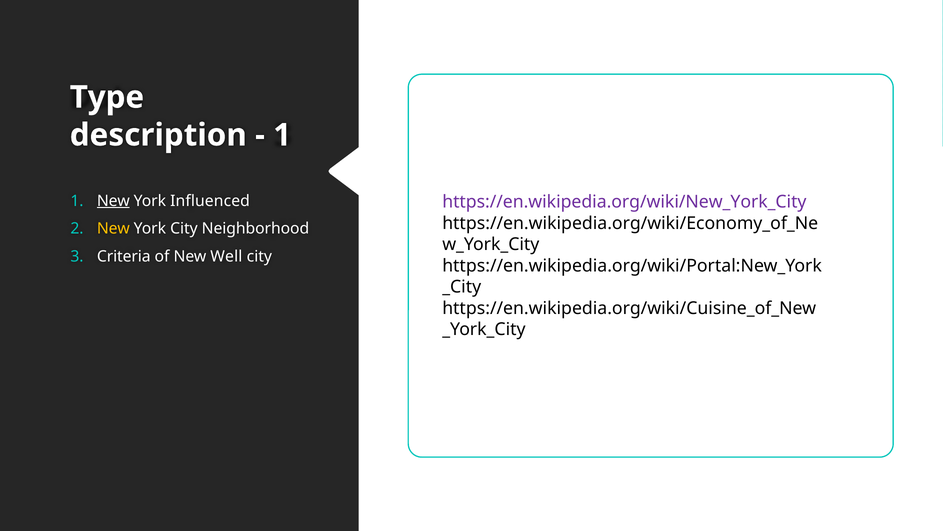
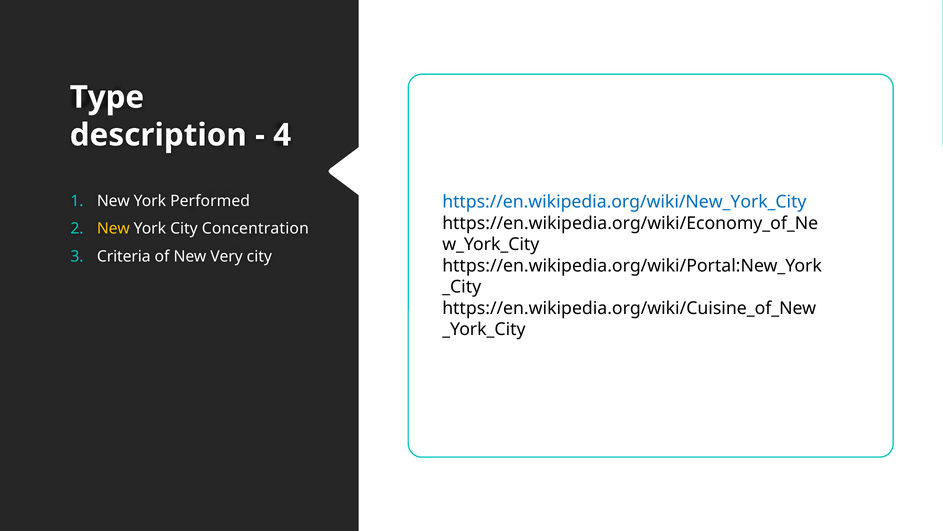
1: 1 -> 4 (282, 135)
New underline: present -> none (113, 201)
Influenced: Influenced -> Performed (210, 201)
https://en.wikipedia.org/wiki/New_York_City colour: purple -> blue (624, 202)
Neighborhood: Neighborhood -> Concentration (255, 229)
Well: Well -> Very (227, 256)
